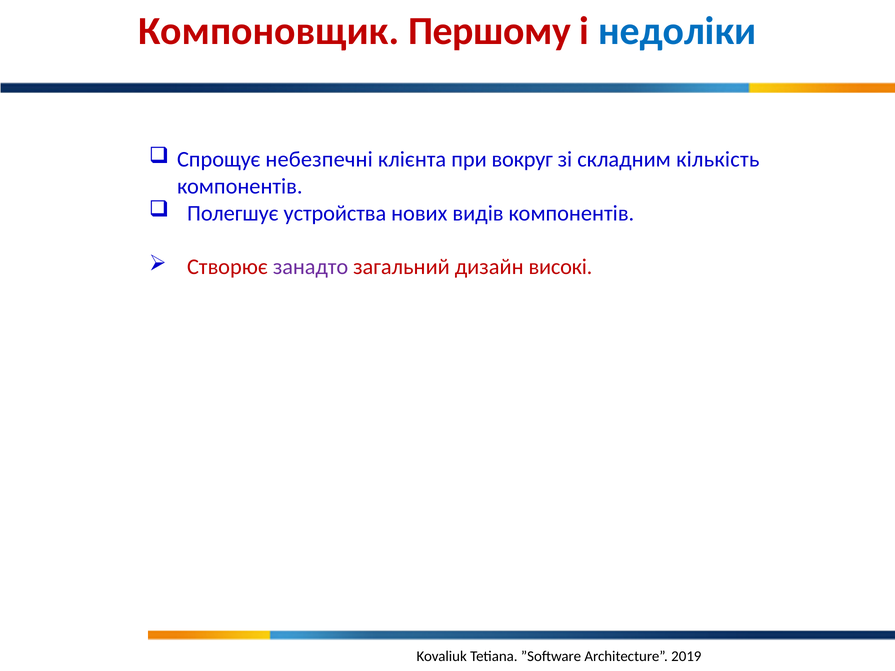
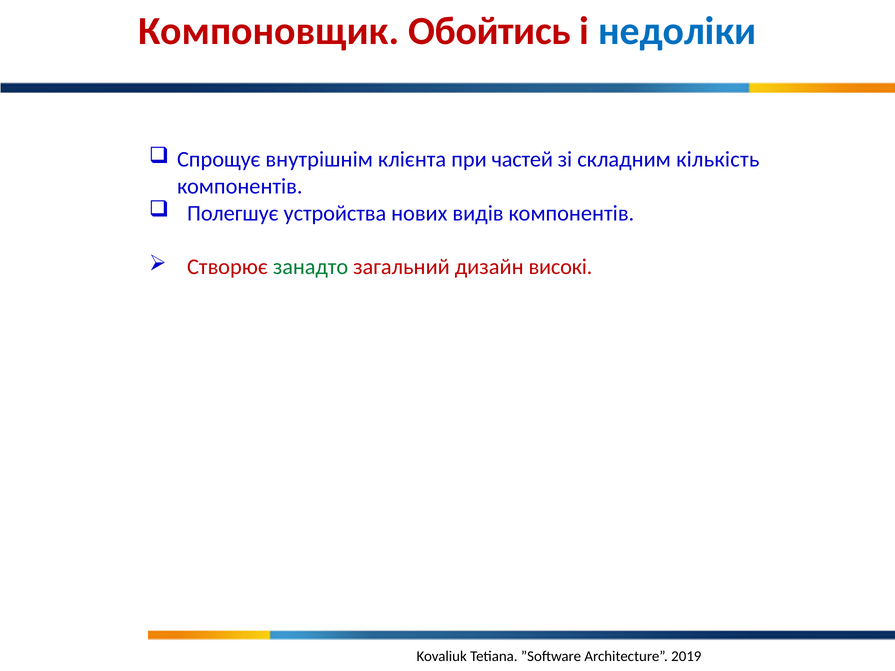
Першому: Першому -> Обойтись (490, 31)
небезпечні: небезпечні -> внутрішнім (319, 160)
вокруг: вокруг -> частей (522, 160)
занадто colour: purple -> green (311, 267)
